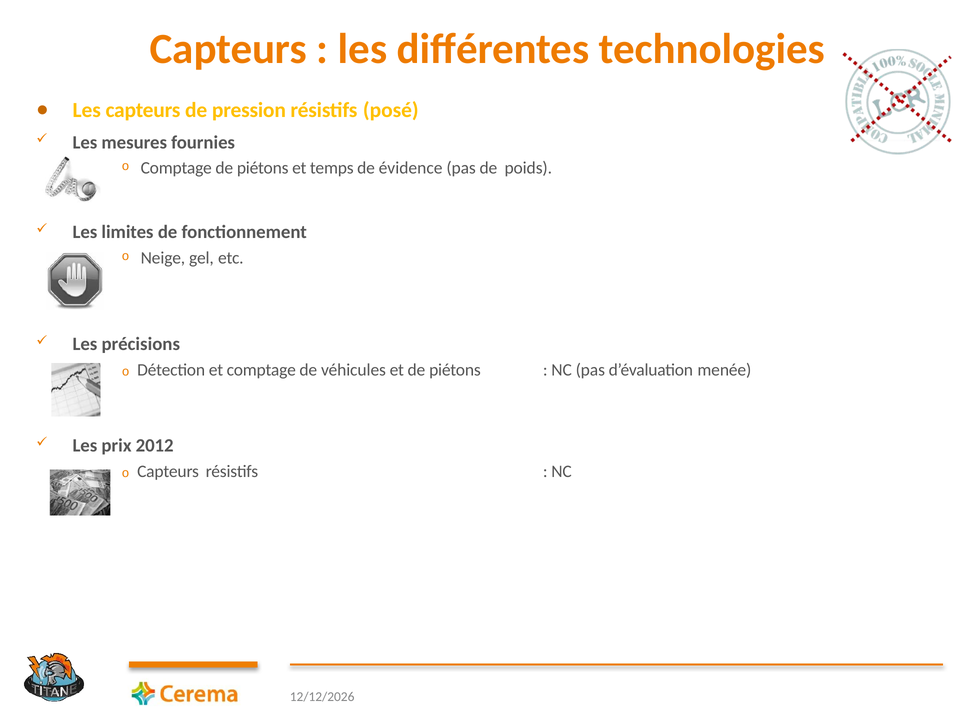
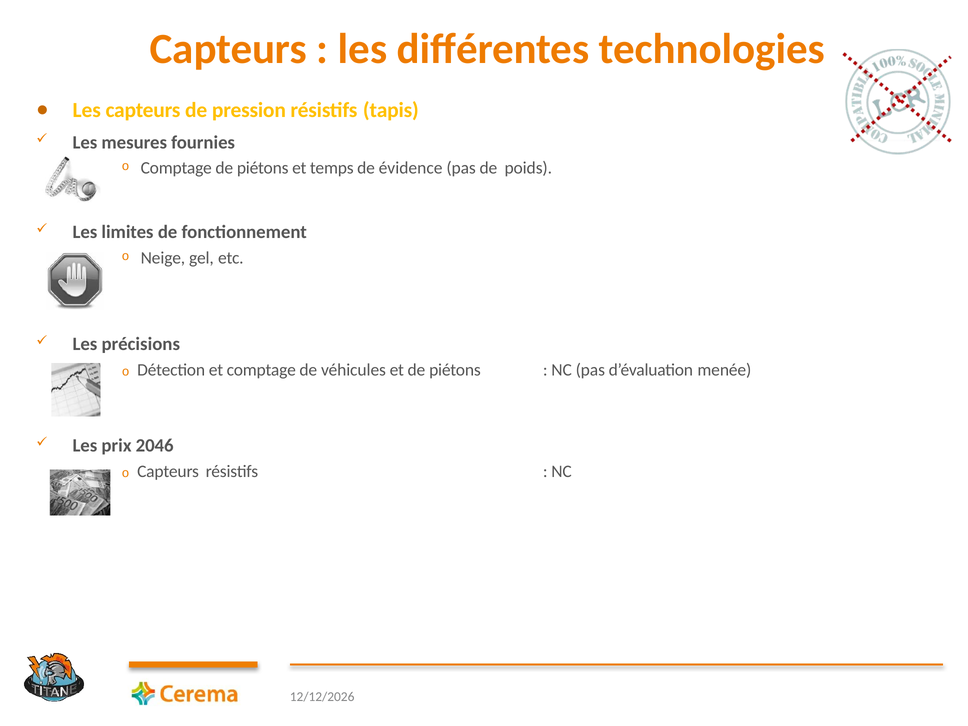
posé: posé -> tapis (391, 110)
2012: 2012 -> 2046 (155, 446)
